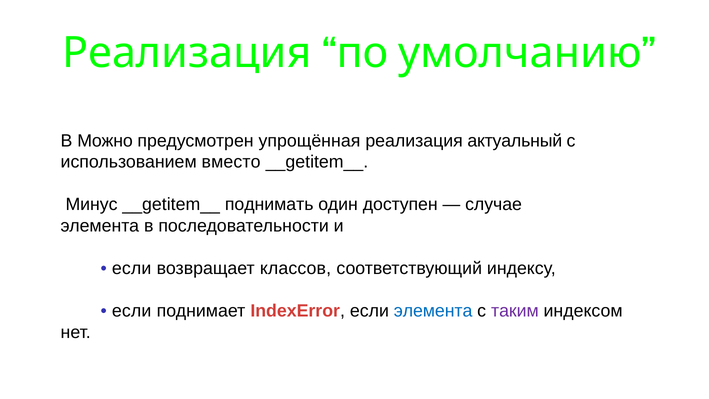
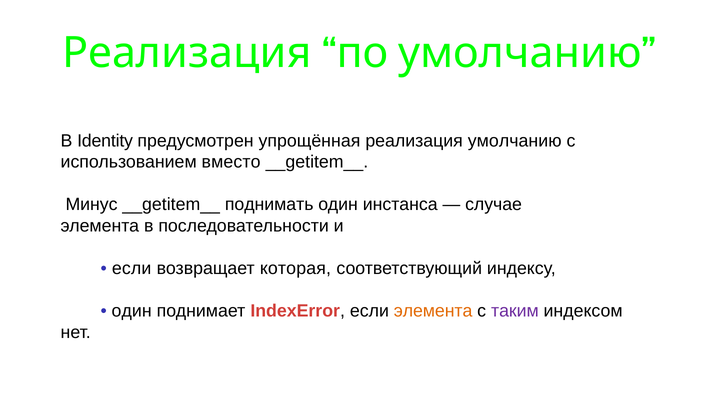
Можно: Можно -> Identity (105, 141)
актуальный: актуальный -> умолчанию (515, 141)
доступен: доступен -> инстанса (400, 204)
классов: классов -> которая (296, 268)
если: если -> один (132, 311)
элемента colour: blue -> orange (433, 311)
